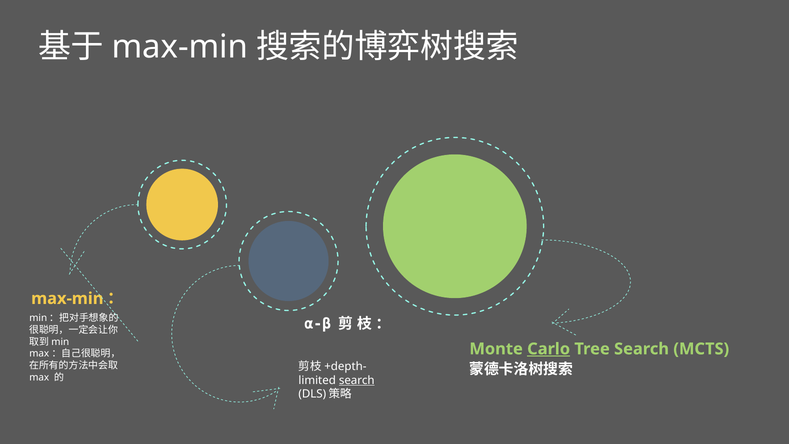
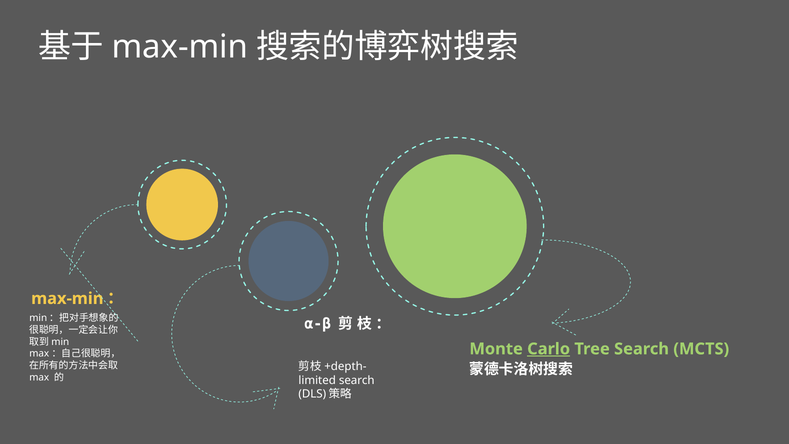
search underline: present -> none (357, 380)
